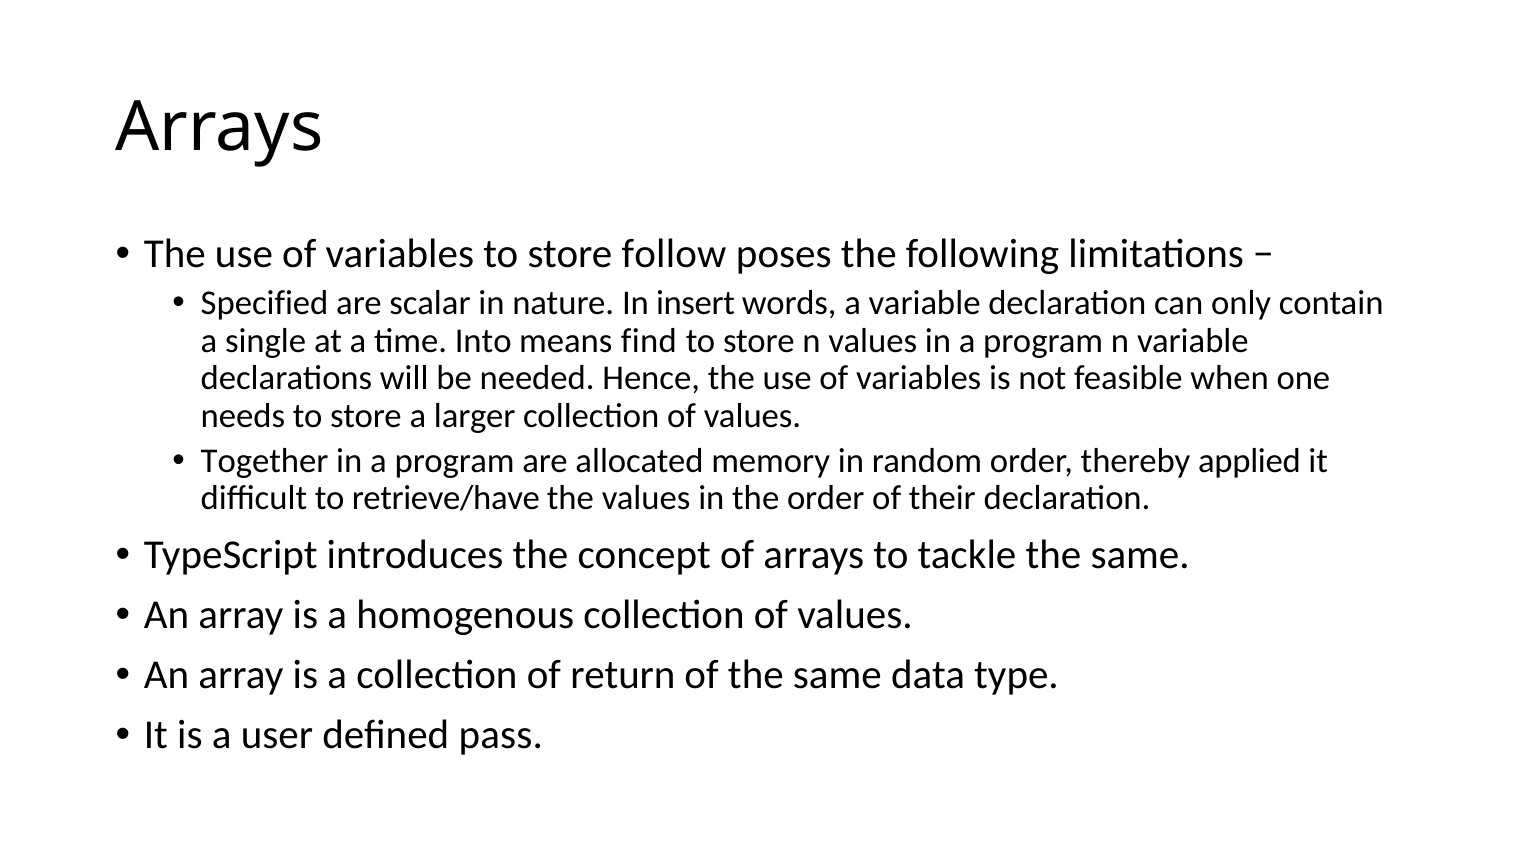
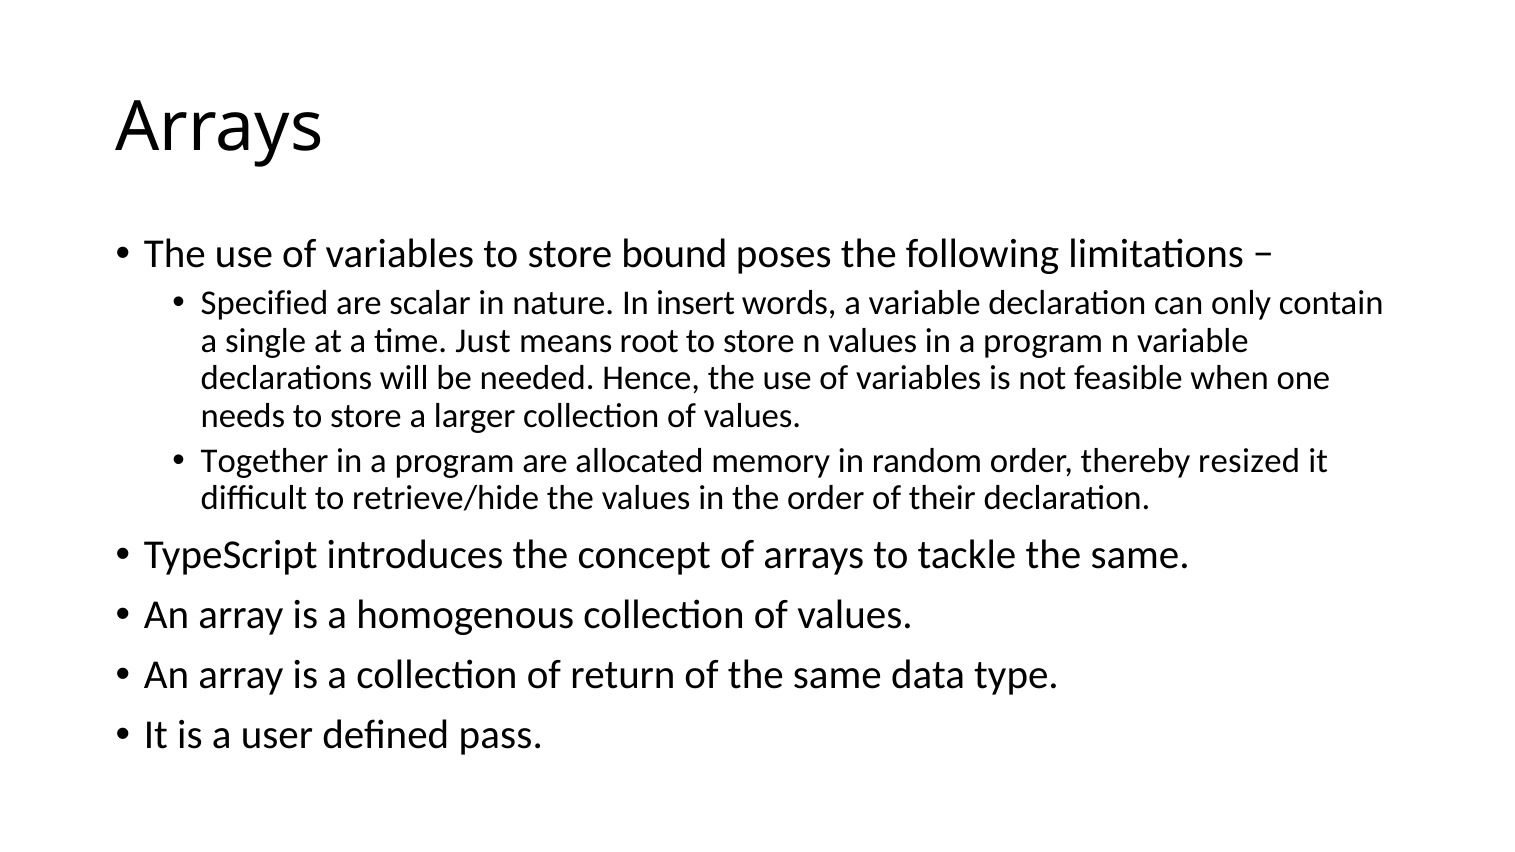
follow: follow -> bound (674, 254)
Into: Into -> Just (483, 341)
find: find -> root (649, 341)
applied: applied -> resized (1249, 461)
retrieve/have: retrieve/have -> retrieve/hide (446, 499)
